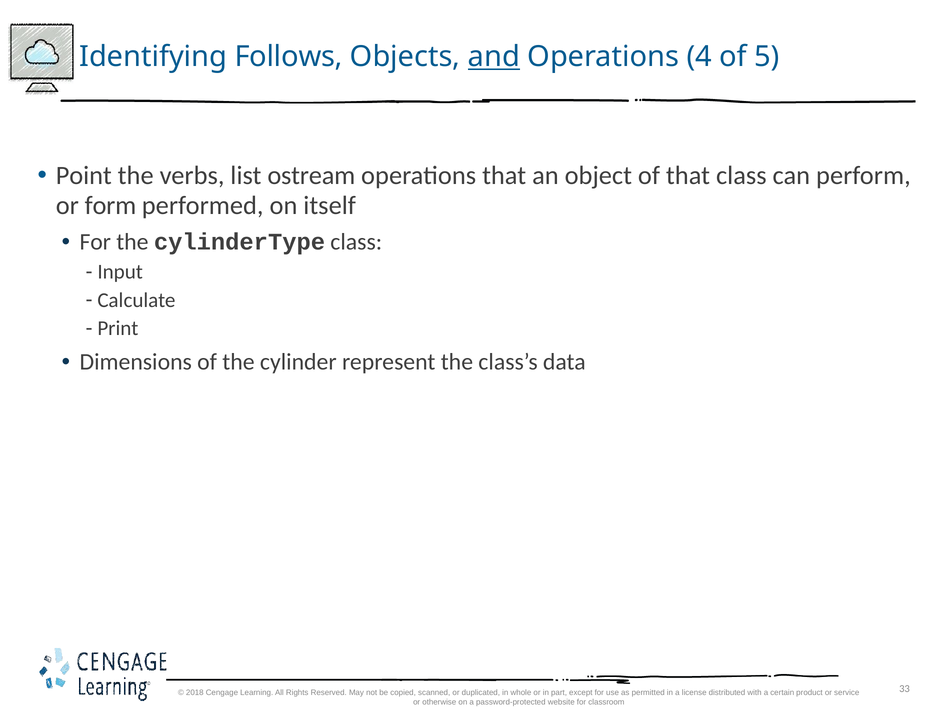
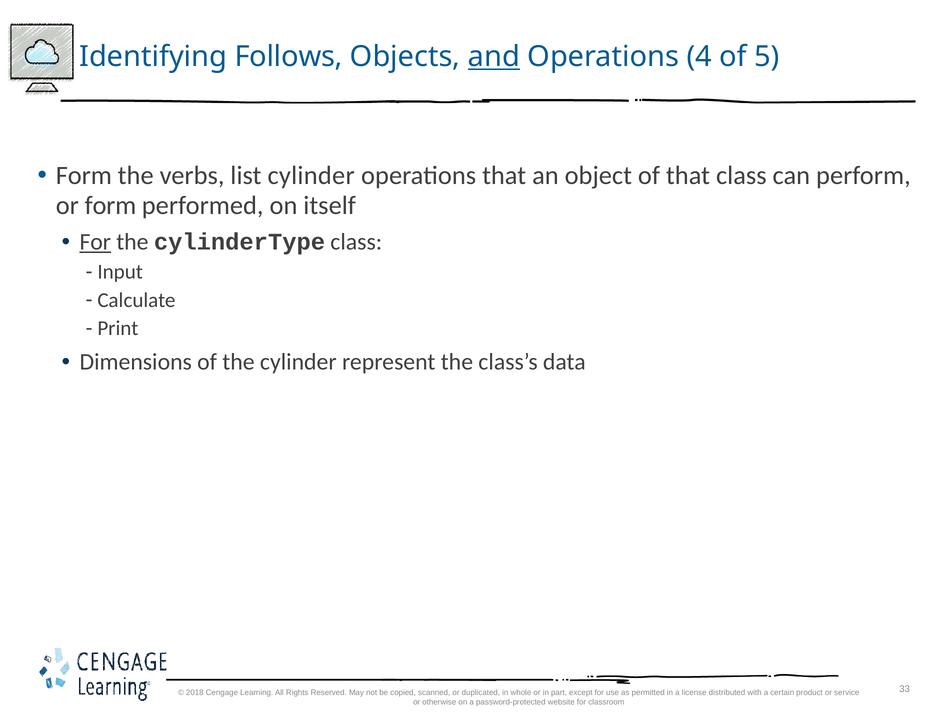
Point: Point -> Form (84, 175)
list ostream: ostream -> cylinder (311, 175)
For underline: none -> present (95, 242)
